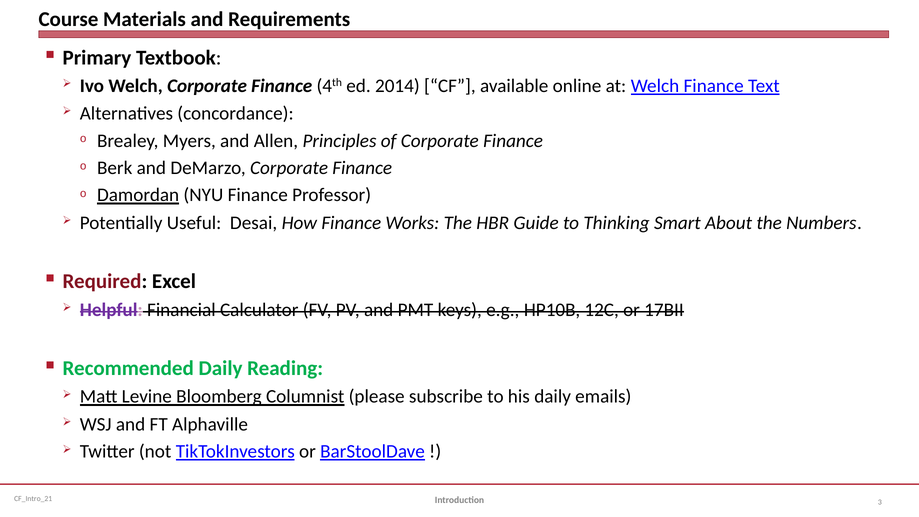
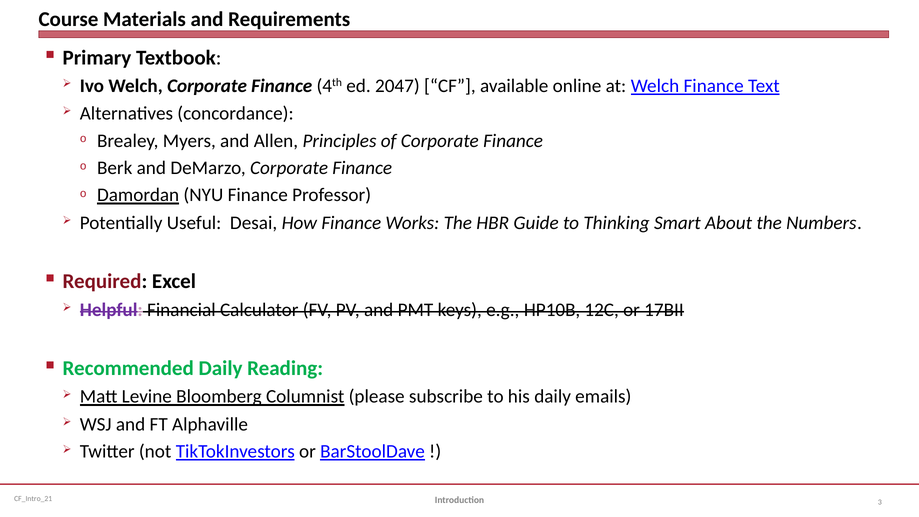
2014: 2014 -> 2047 (397, 86)
